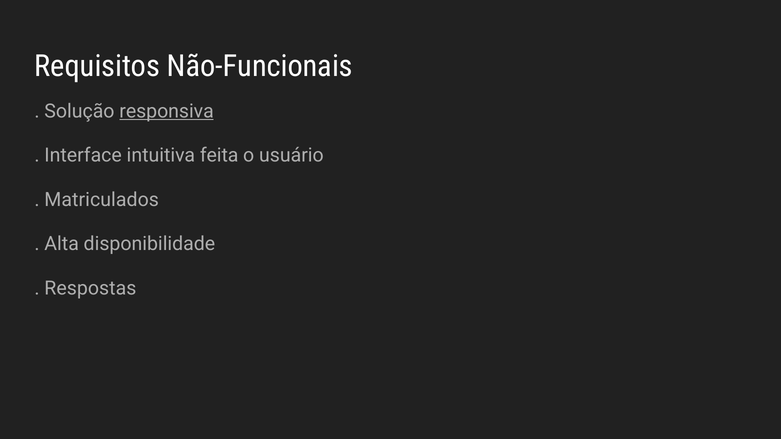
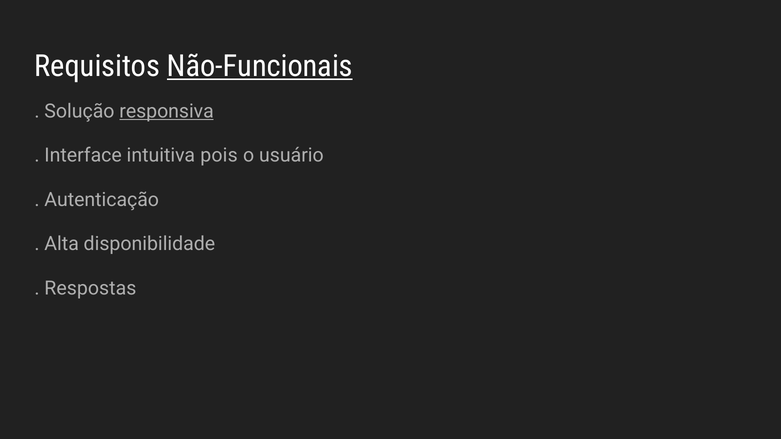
Não-Funcionais underline: none -> present (260, 66)
feita: feita -> pois (219, 156)
Matriculados: Matriculados -> Autenticação (102, 200)
